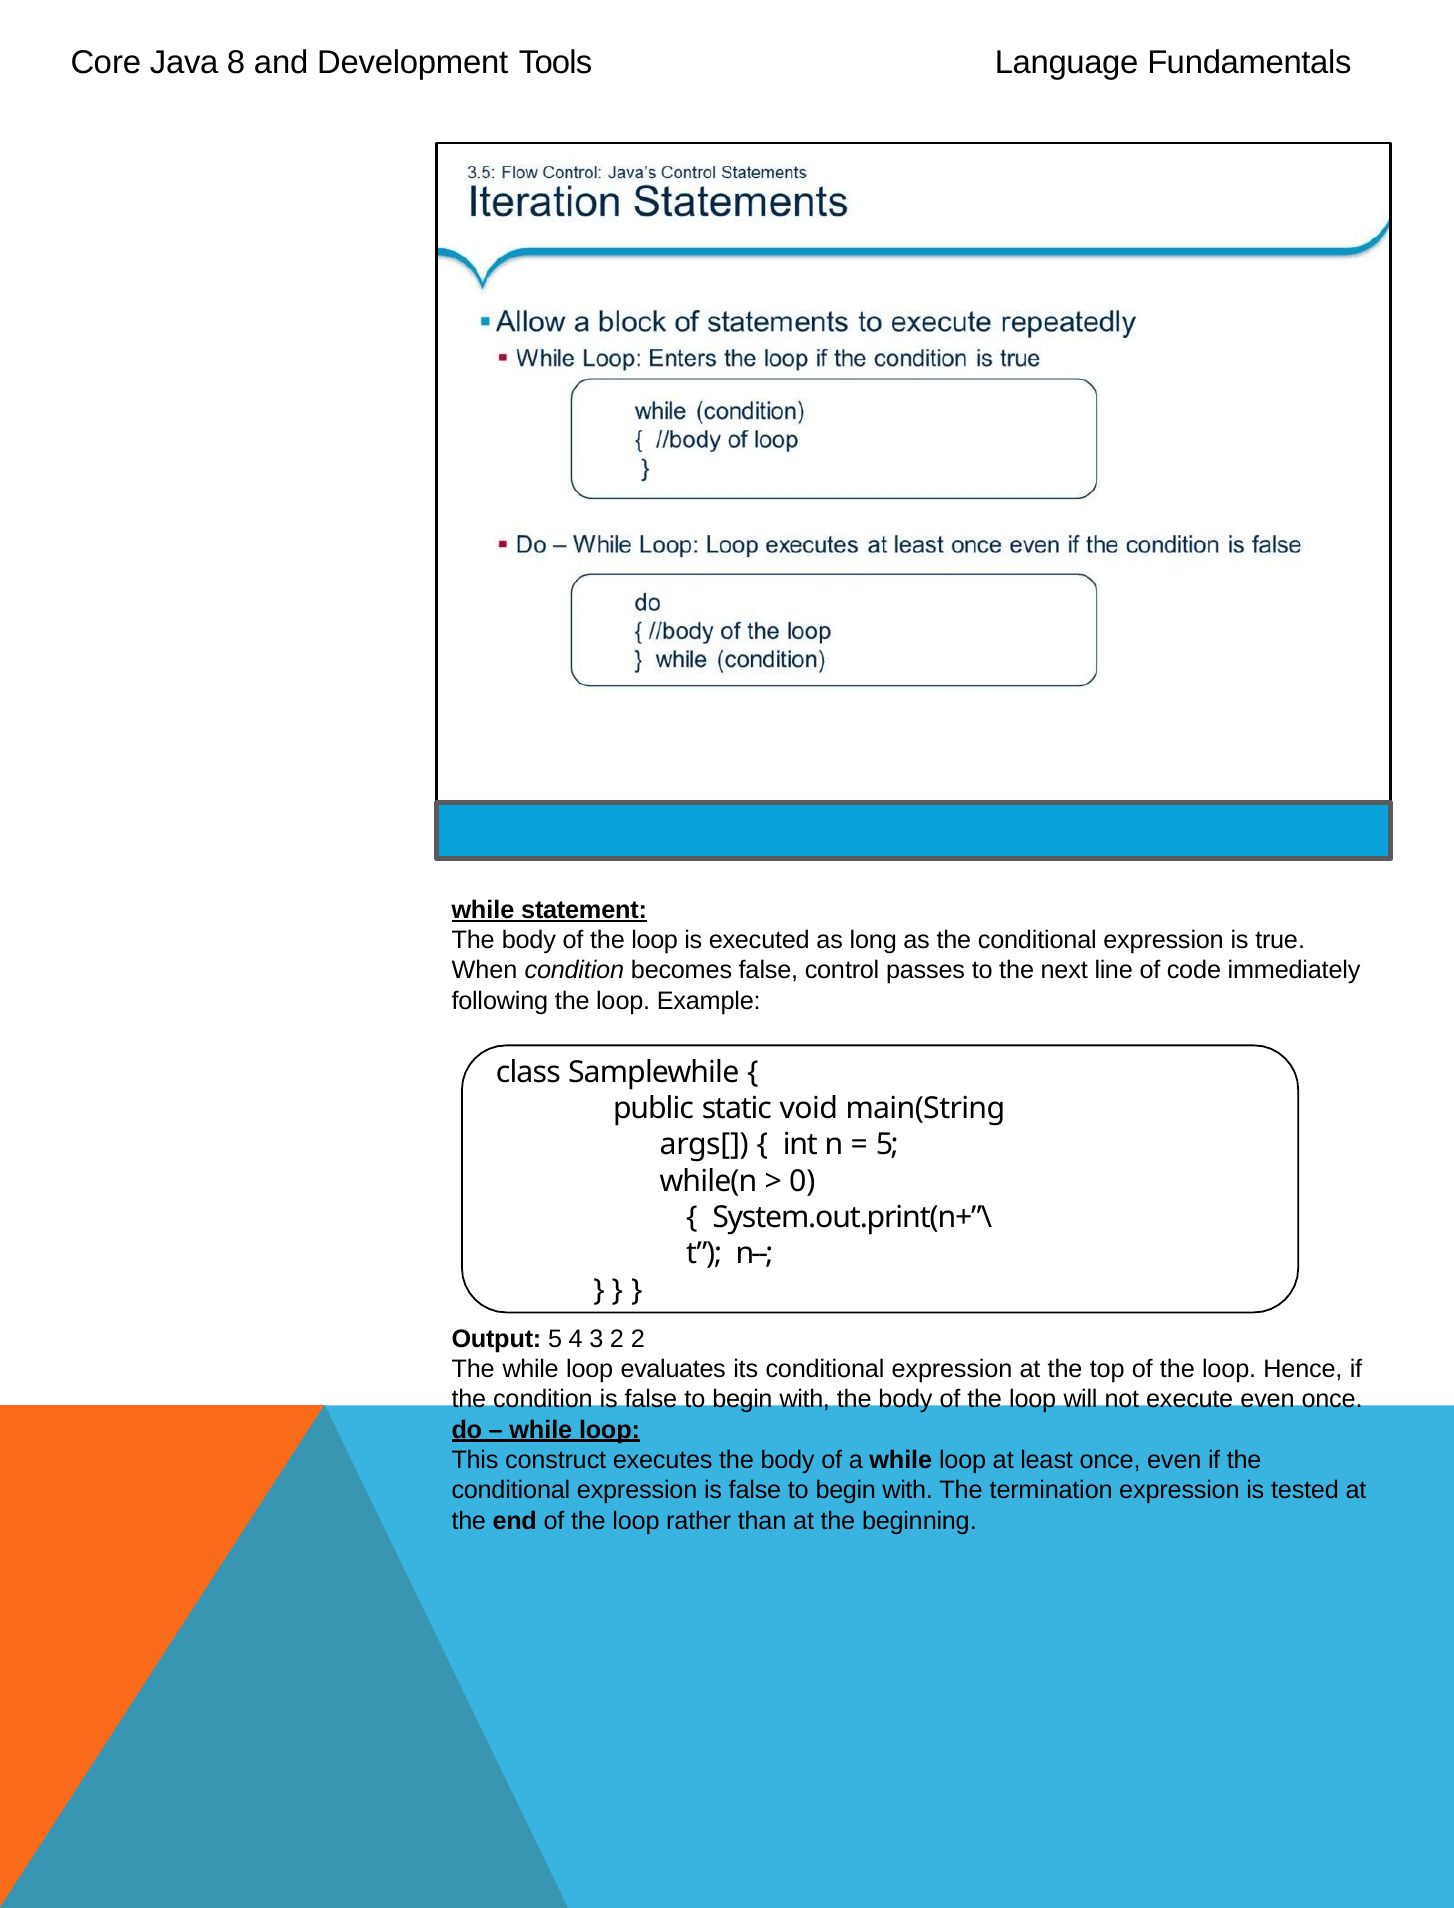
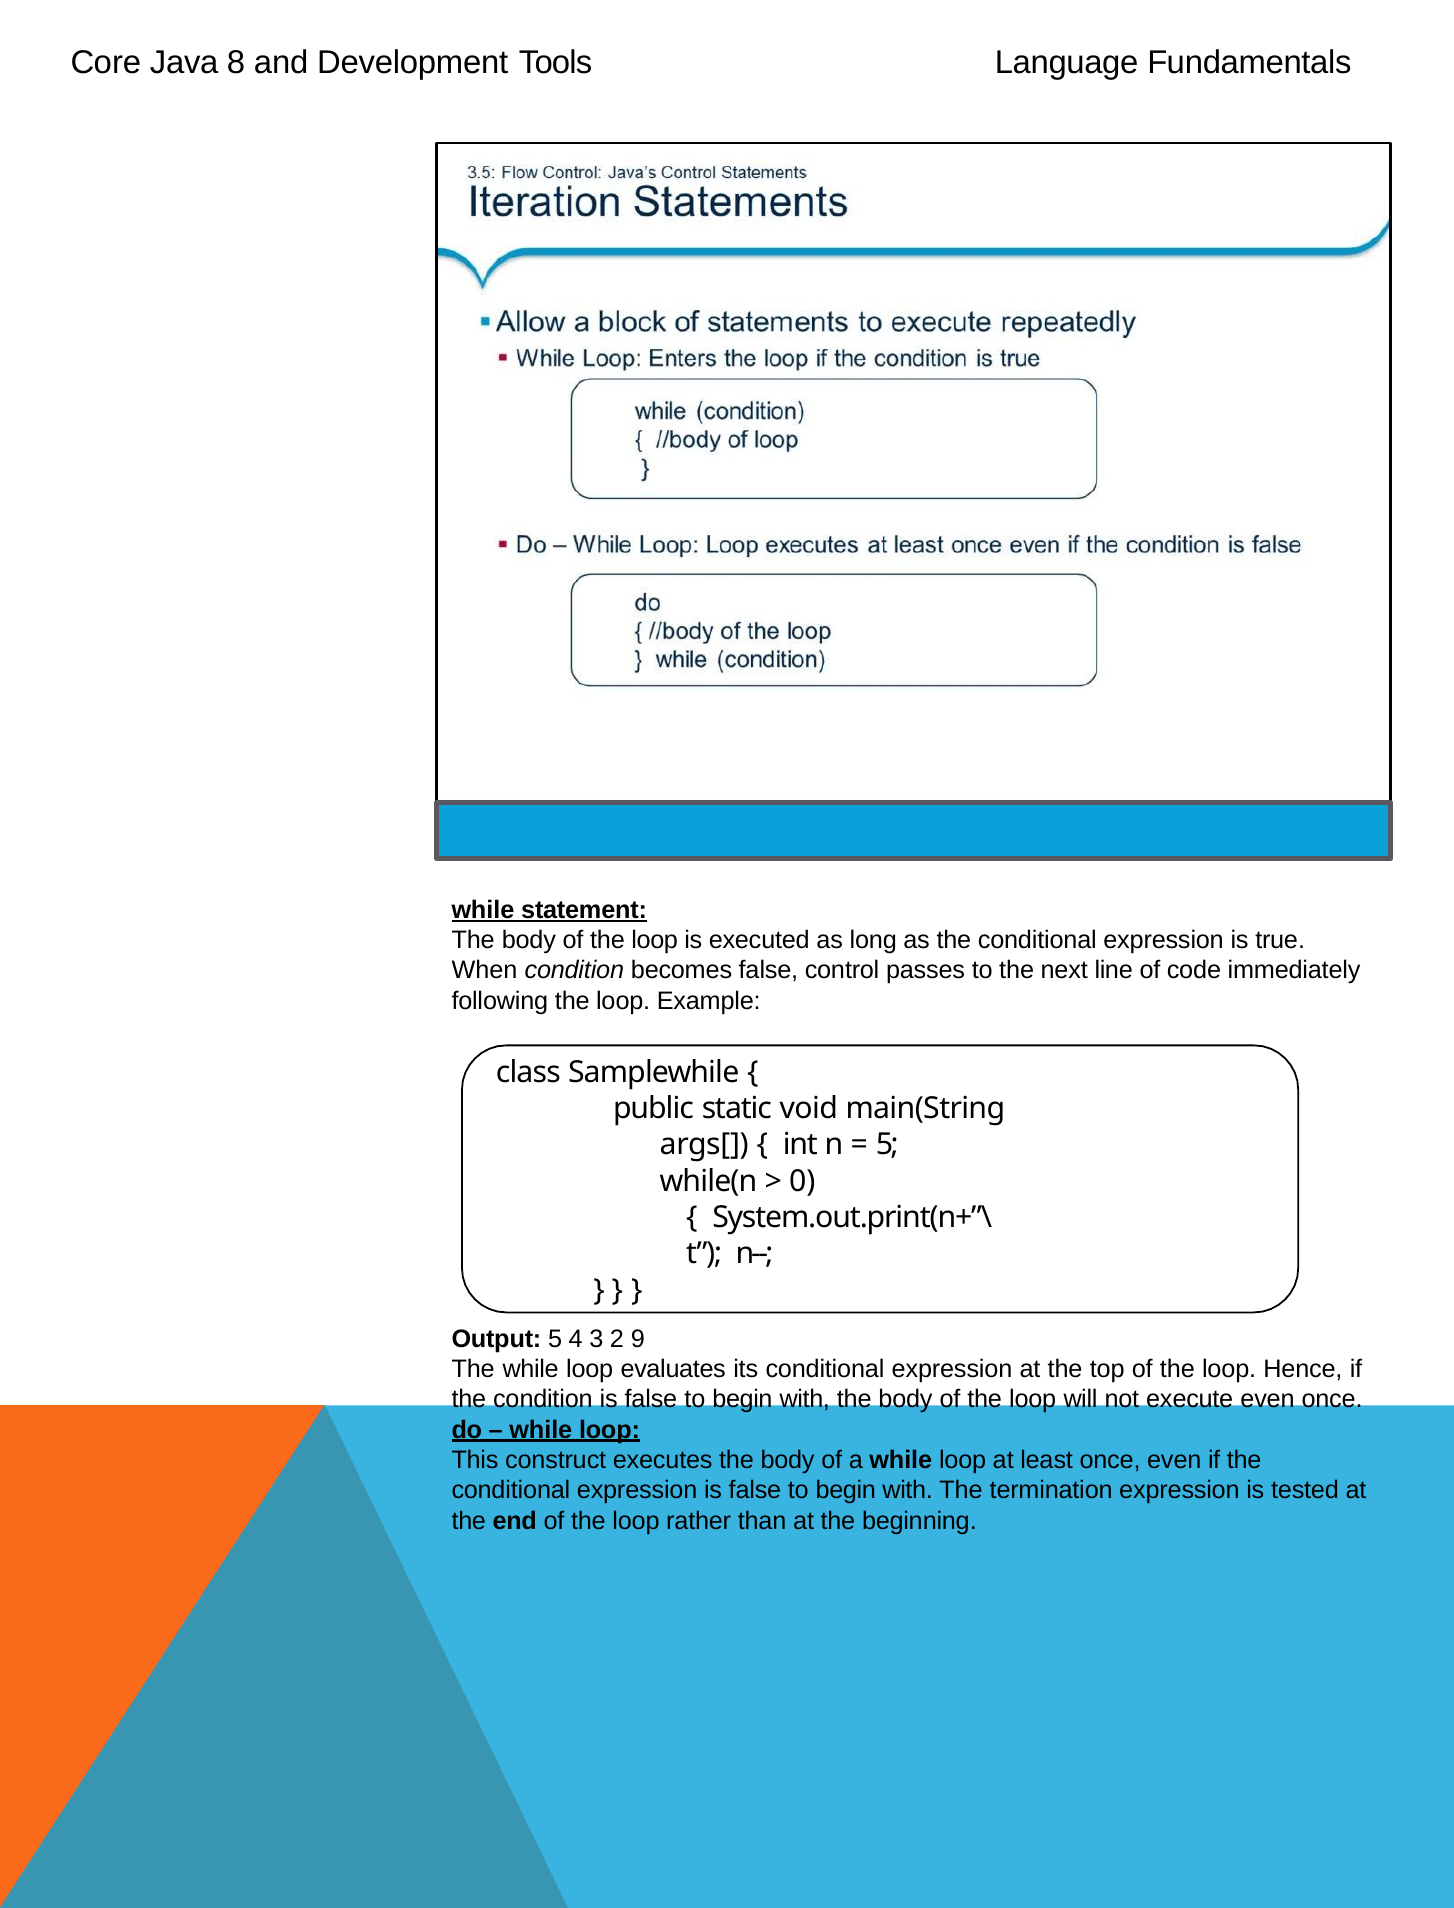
2 2: 2 -> 9 (638, 1339)
